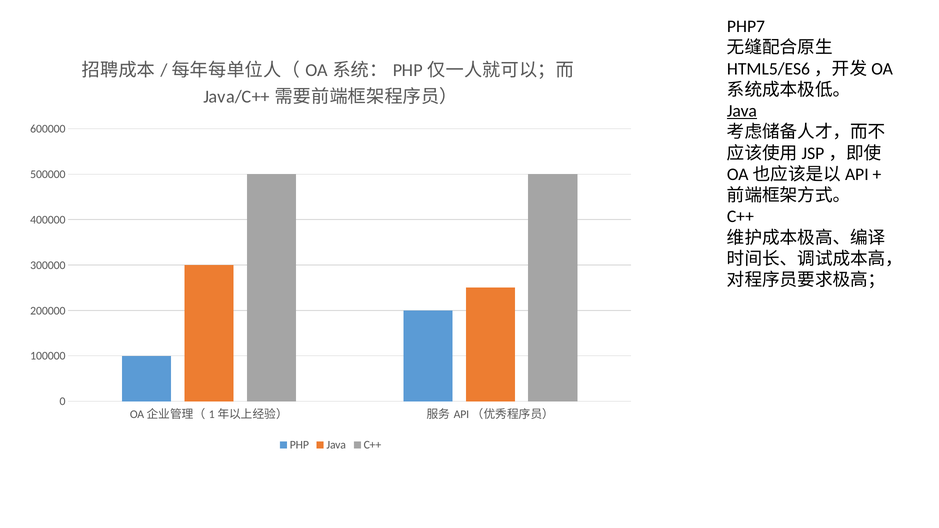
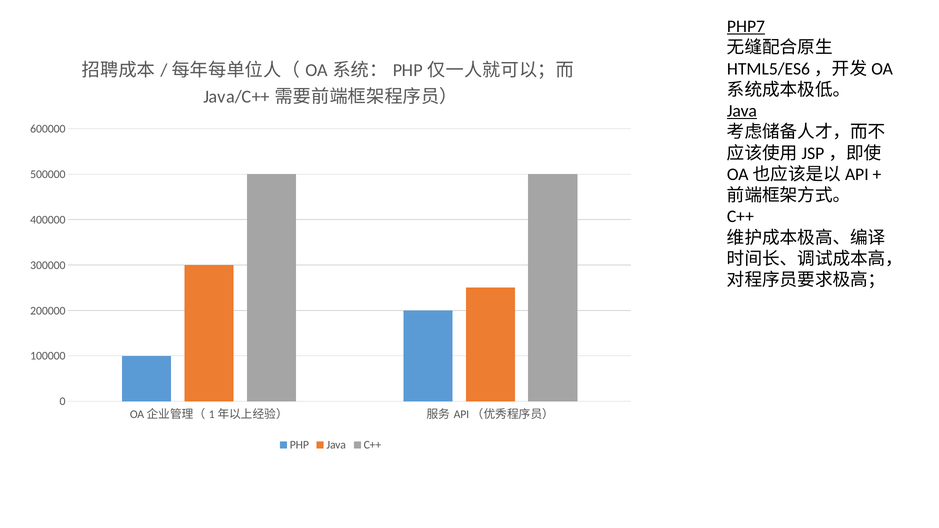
PHP7 underline: none -> present (746, 27)
